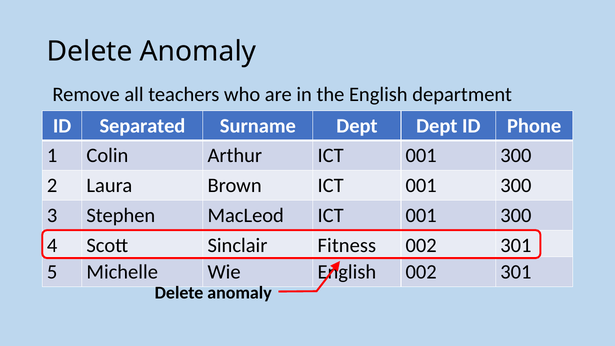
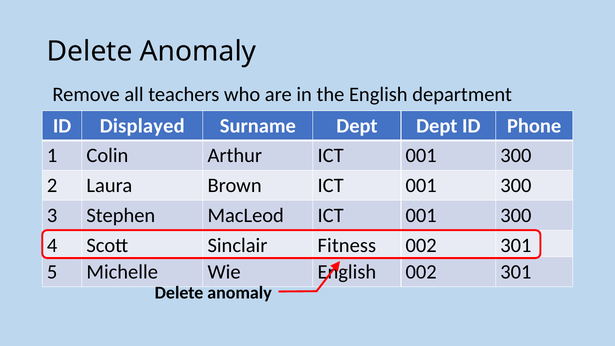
Separated: Separated -> Displayed (142, 126)
